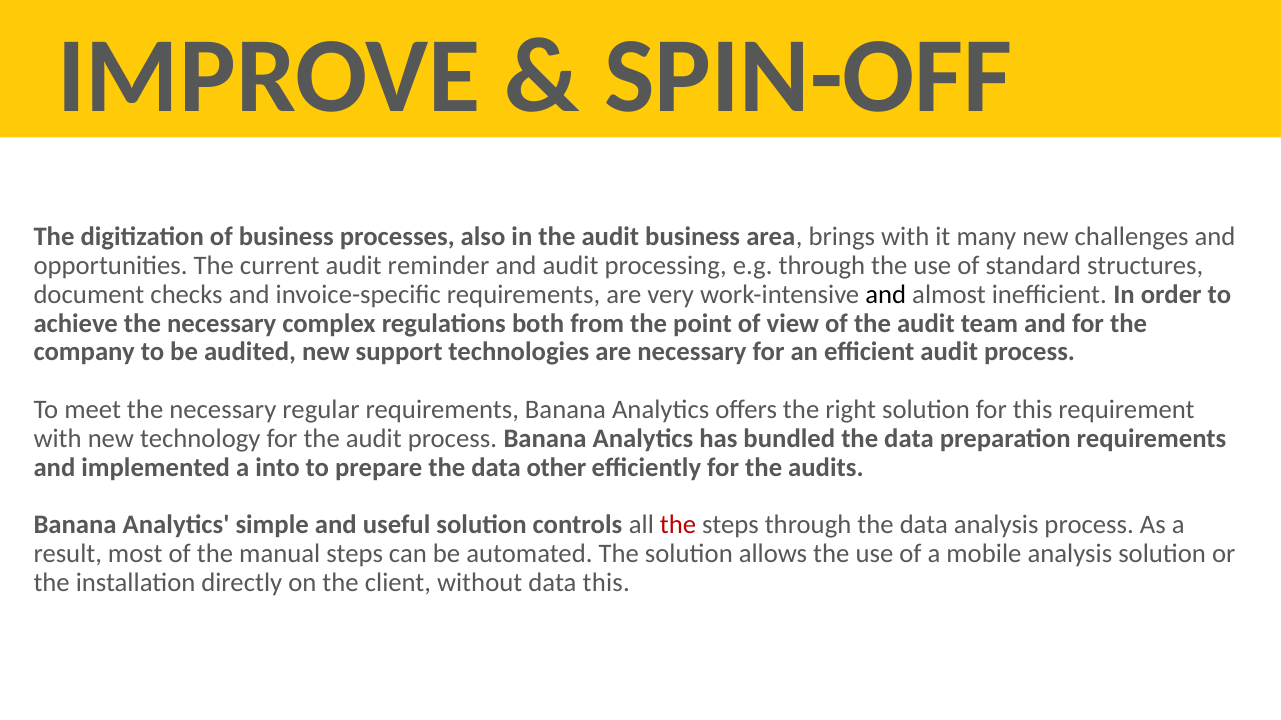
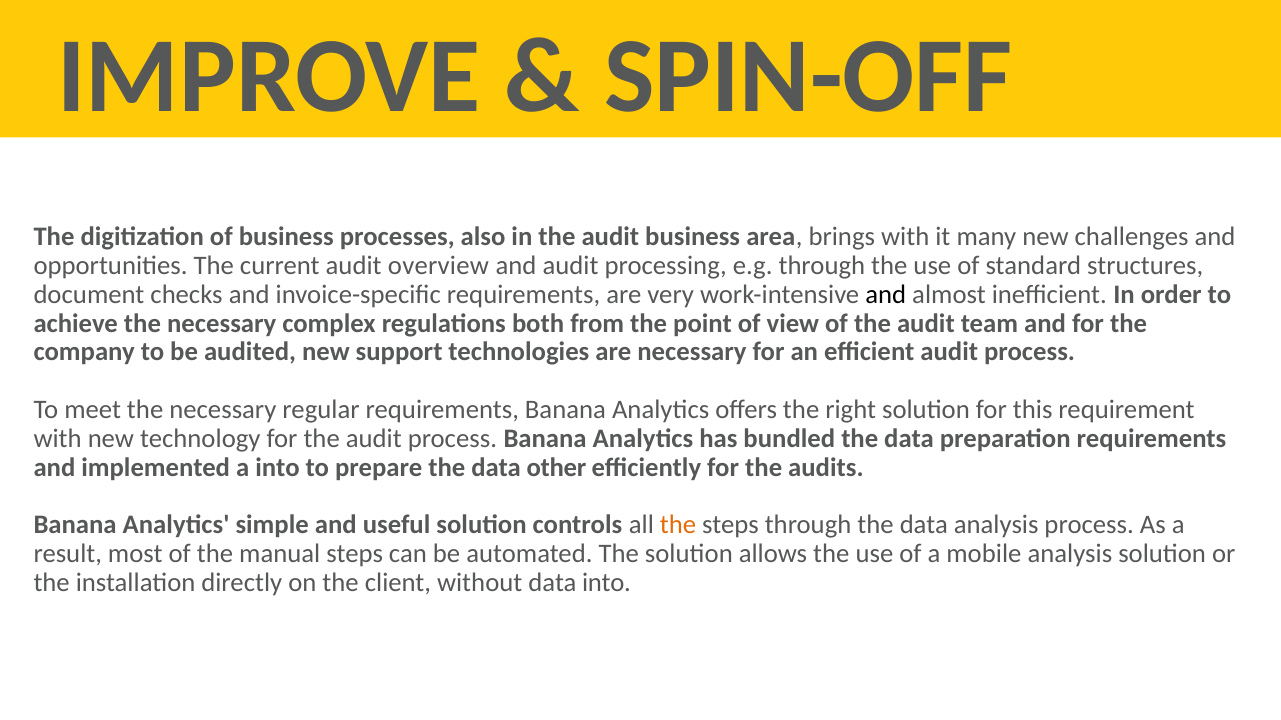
reminder: reminder -> overview (438, 266)
the colour: red -> orange (678, 525)
data this: this -> into (606, 583)
